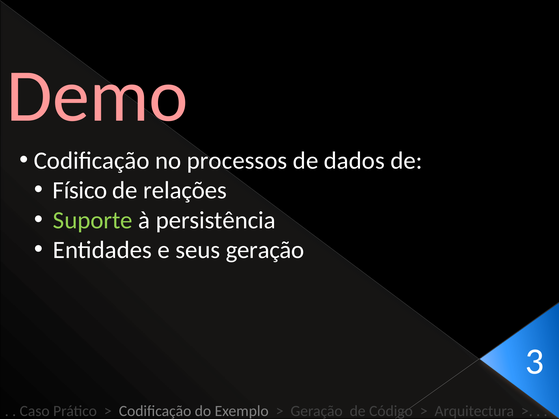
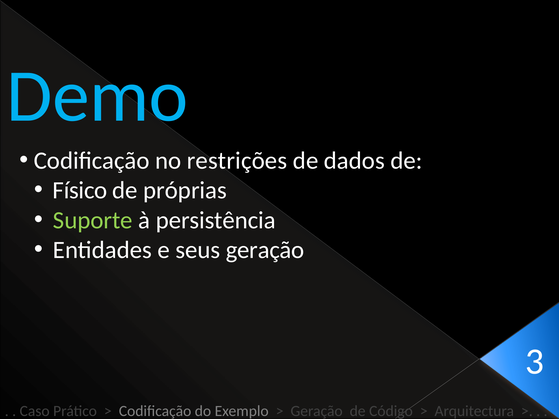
Demo colour: pink -> light blue (97, 96)
processos: processos -> restrições (237, 161)
relações: relações -> próprias (185, 190)
